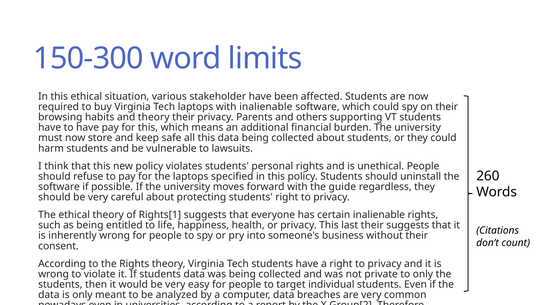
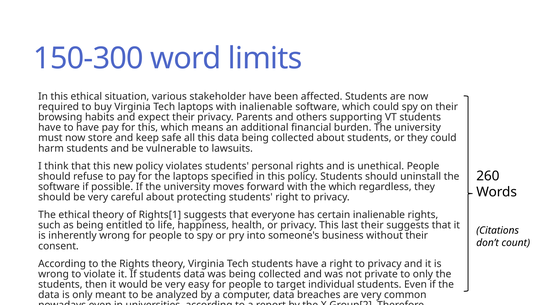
and theory: theory -> expect (154, 117)
the guide: guide -> which (342, 187)
